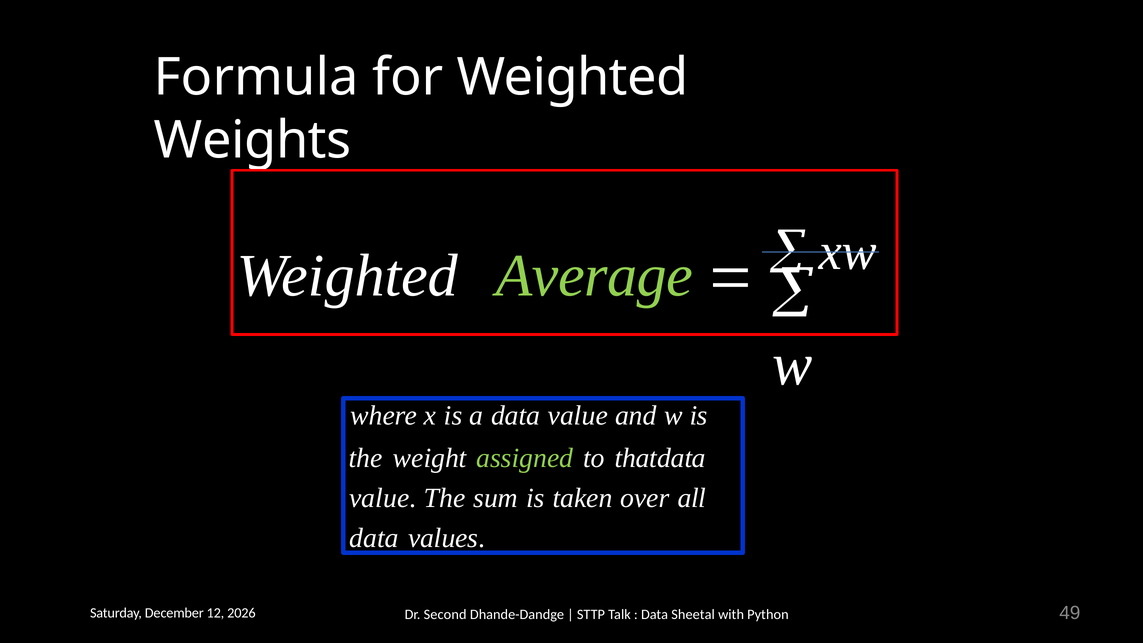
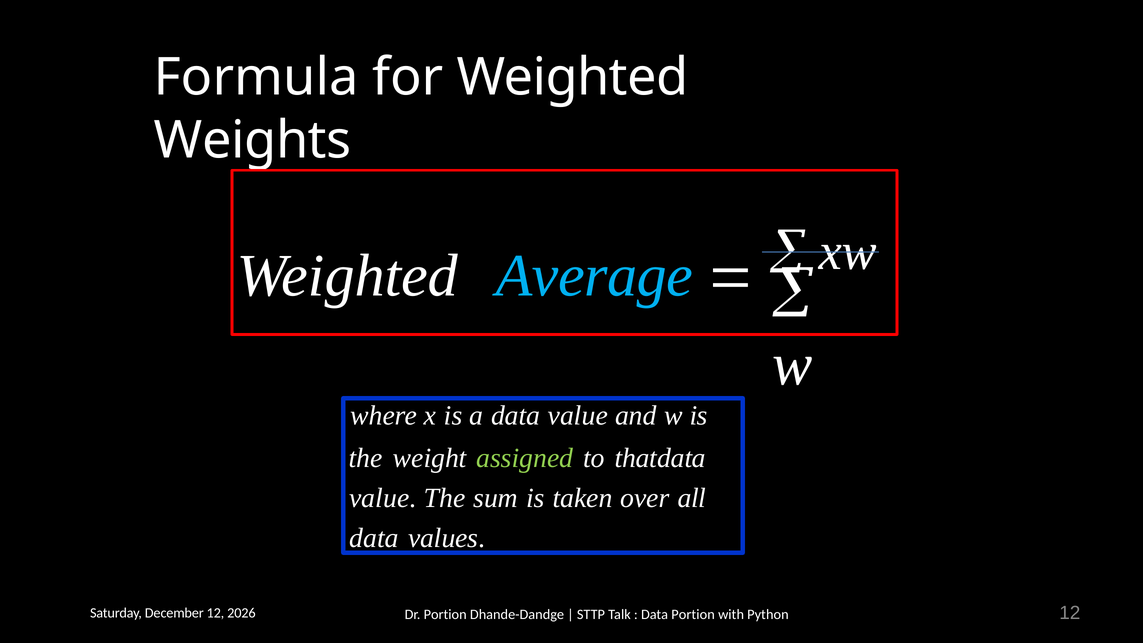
Average colour: light green -> light blue (594, 276)
Dr Second: Second -> Portion (445, 615)
Data Sheetal: Sheetal -> Portion (693, 615)
Python 49: 49 -> 12 (1070, 613)
